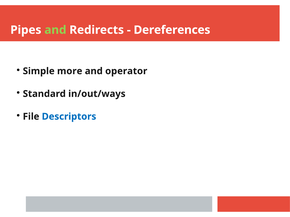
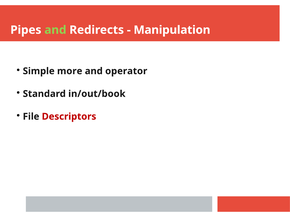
Dereferences: Dereferences -> Manipulation (172, 30)
in/out/ways: in/out/ways -> in/out/book (97, 94)
Descriptors colour: blue -> red (69, 117)
